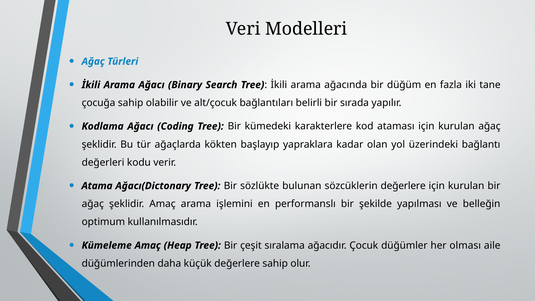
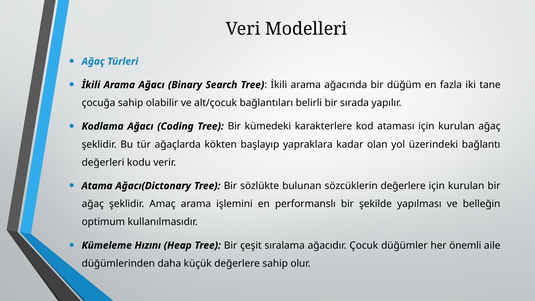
Kümeleme Amaç: Amaç -> Hızını (148, 245)
olması: olması -> önemli (465, 245)
